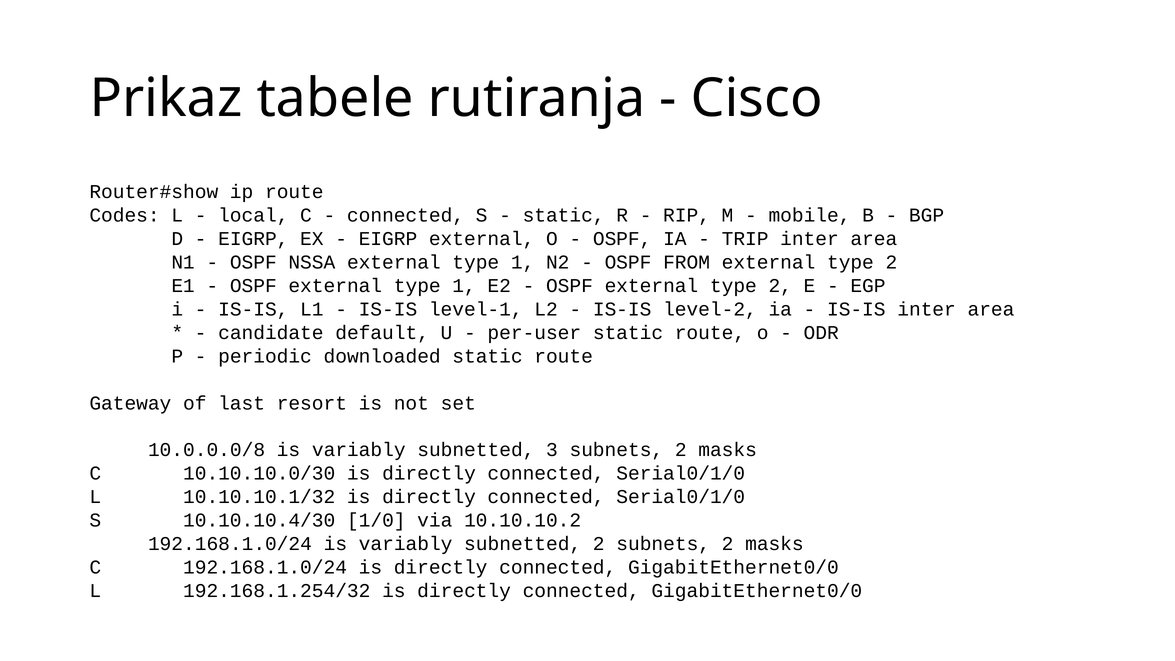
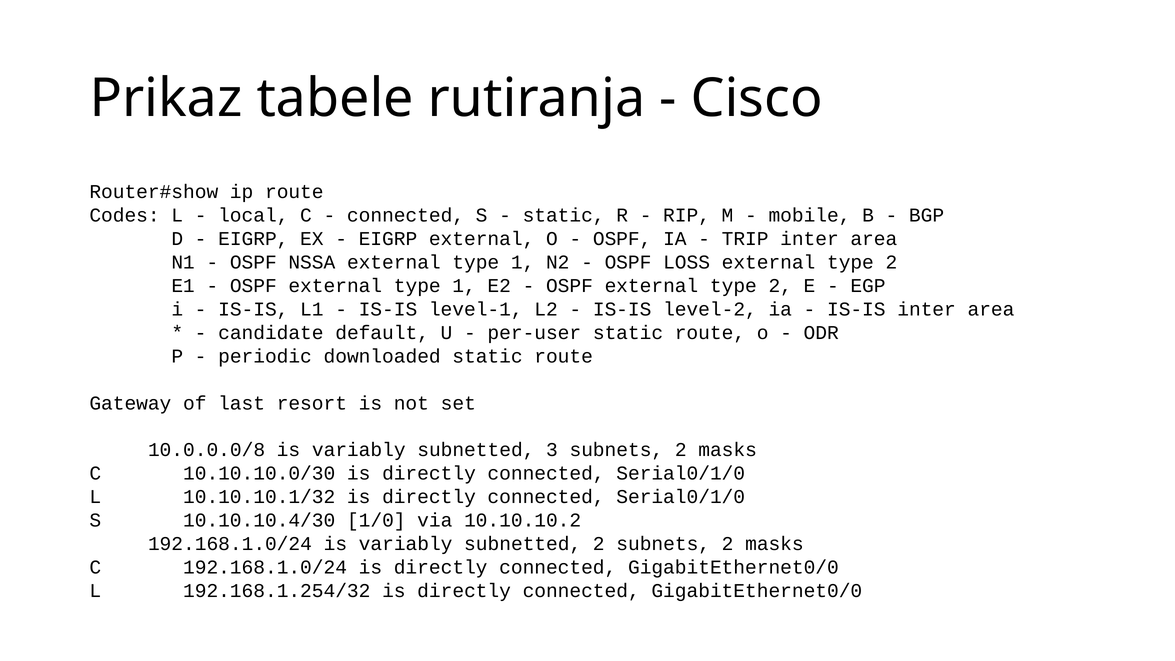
FROM: FROM -> LOSS (687, 262)
